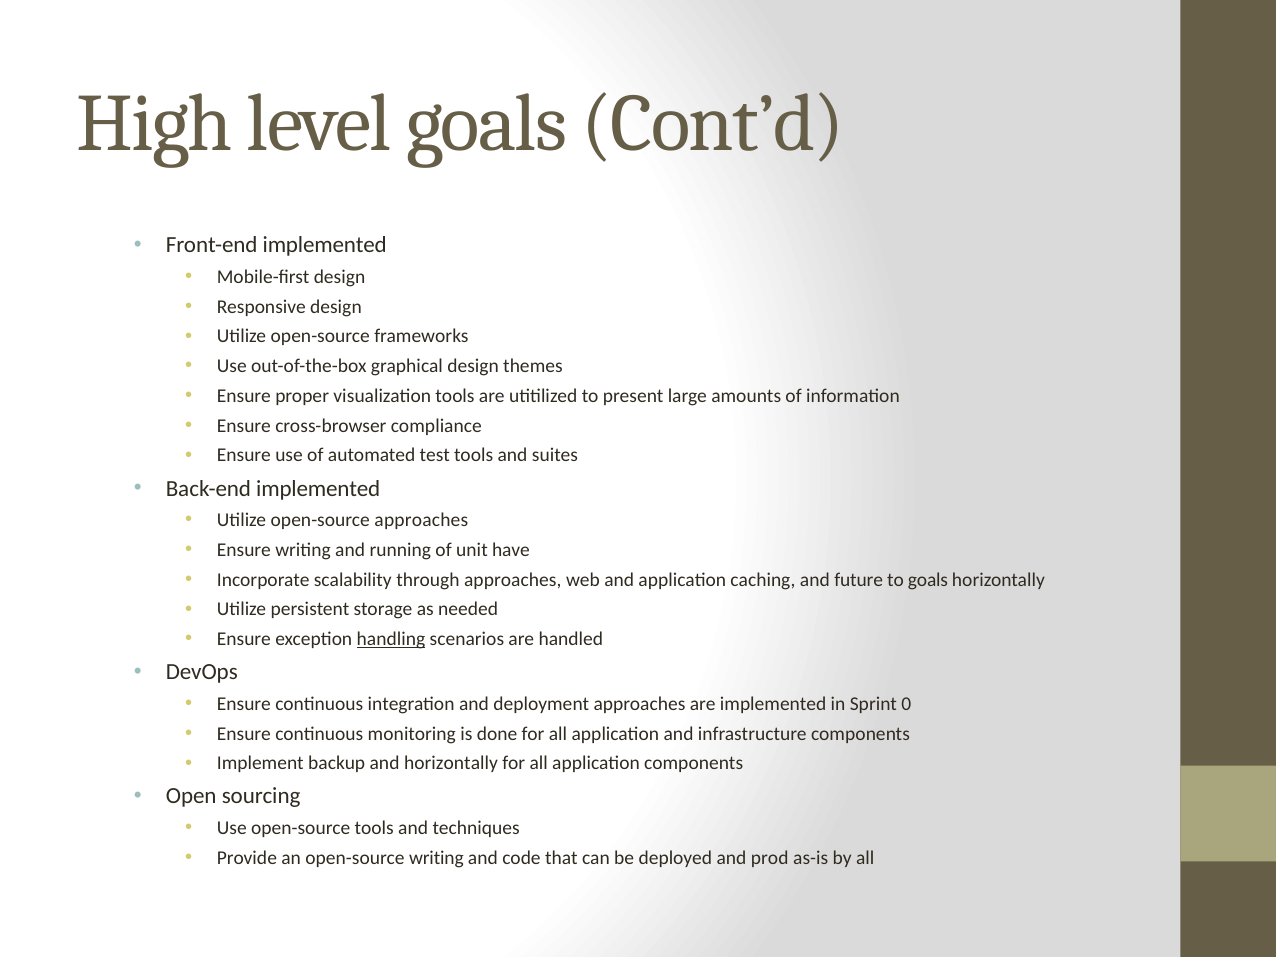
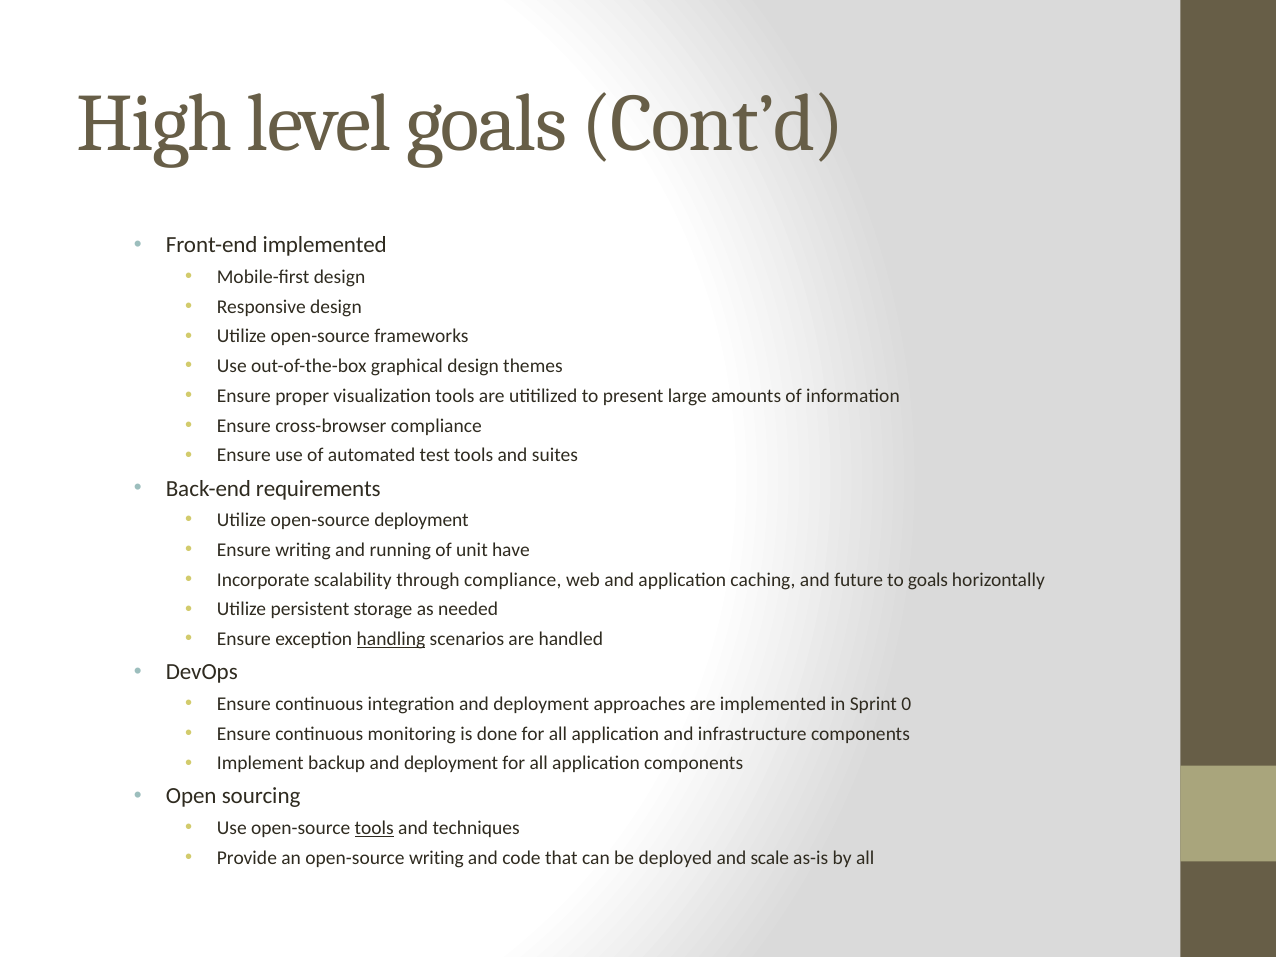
Back-end implemented: implemented -> requirements (318, 488)
open-source approaches: approaches -> deployment (422, 520)
through approaches: approaches -> compliance (513, 580)
backup and horizontally: horizontally -> deployment (451, 763)
tools underline: none -> present (374, 828)
prod: prod -> scale (770, 858)
